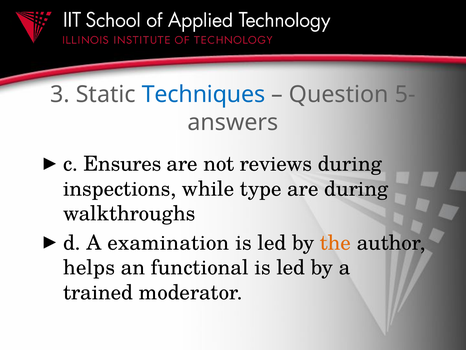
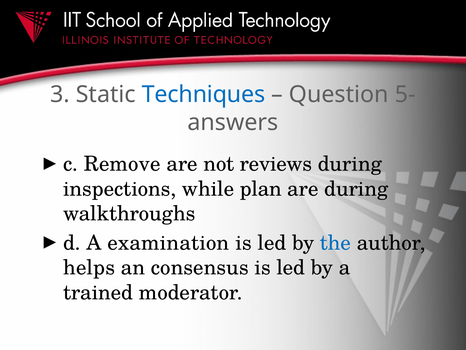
Ensures: Ensures -> Remove (122, 164)
type: type -> plan (261, 189)
the colour: orange -> blue (335, 242)
functional: functional -> consensus (200, 267)
